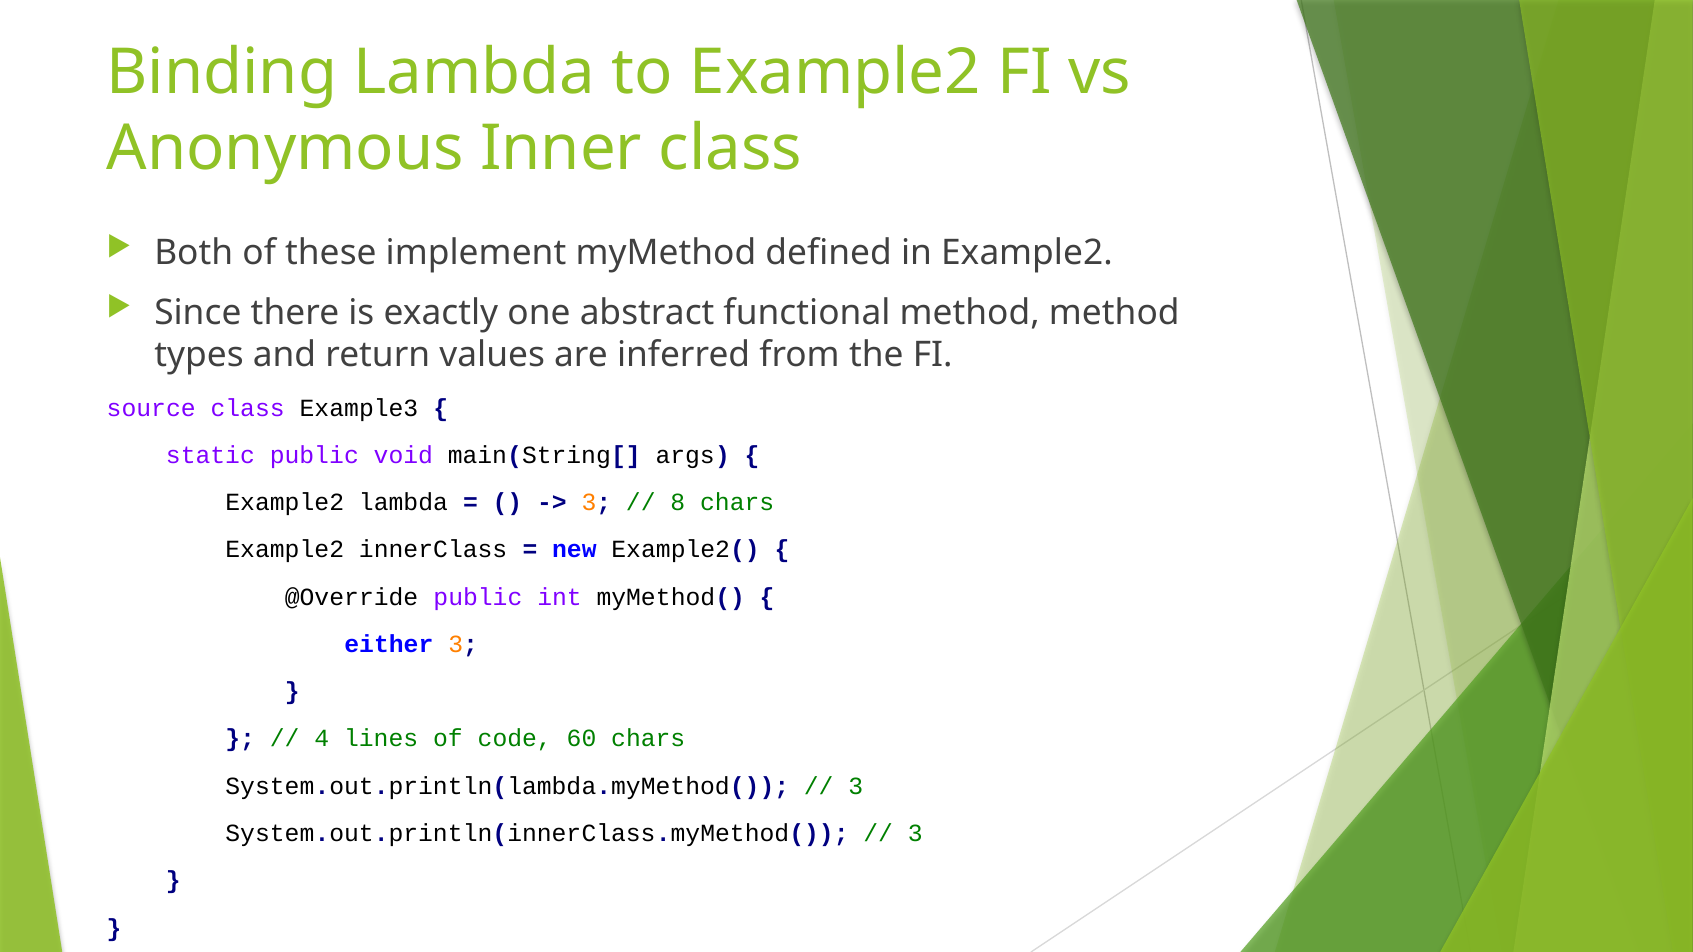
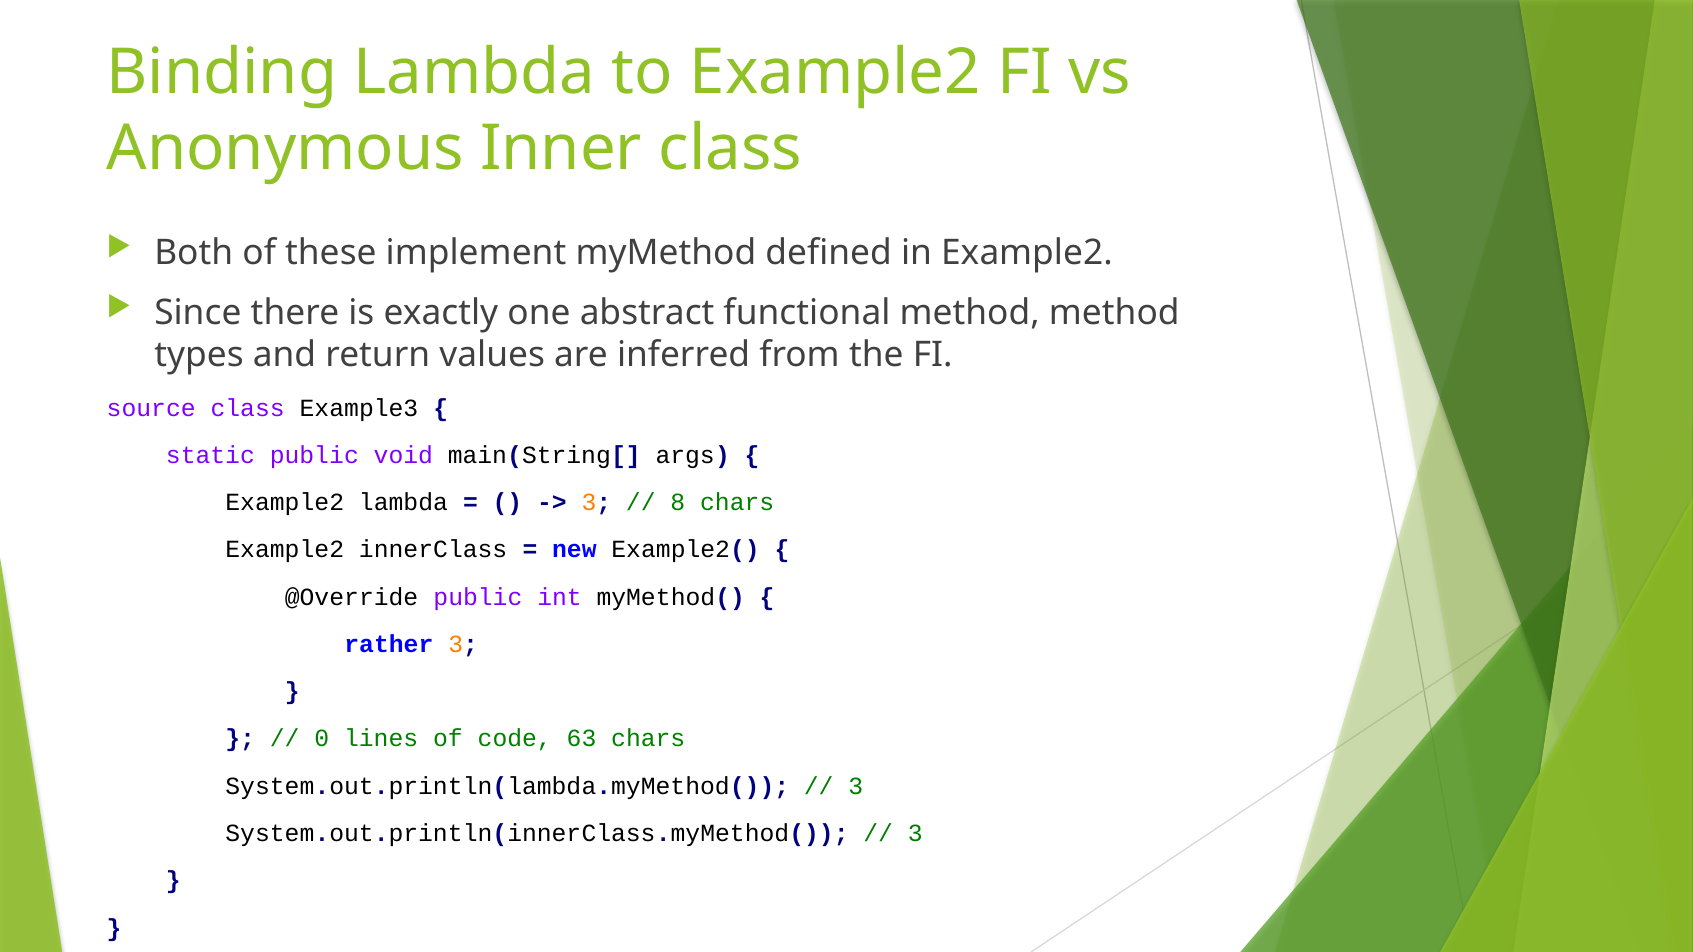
either: either -> rather (389, 644)
4: 4 -> 0 (322, 739)
60: 60 -> 63 (582, 739)
